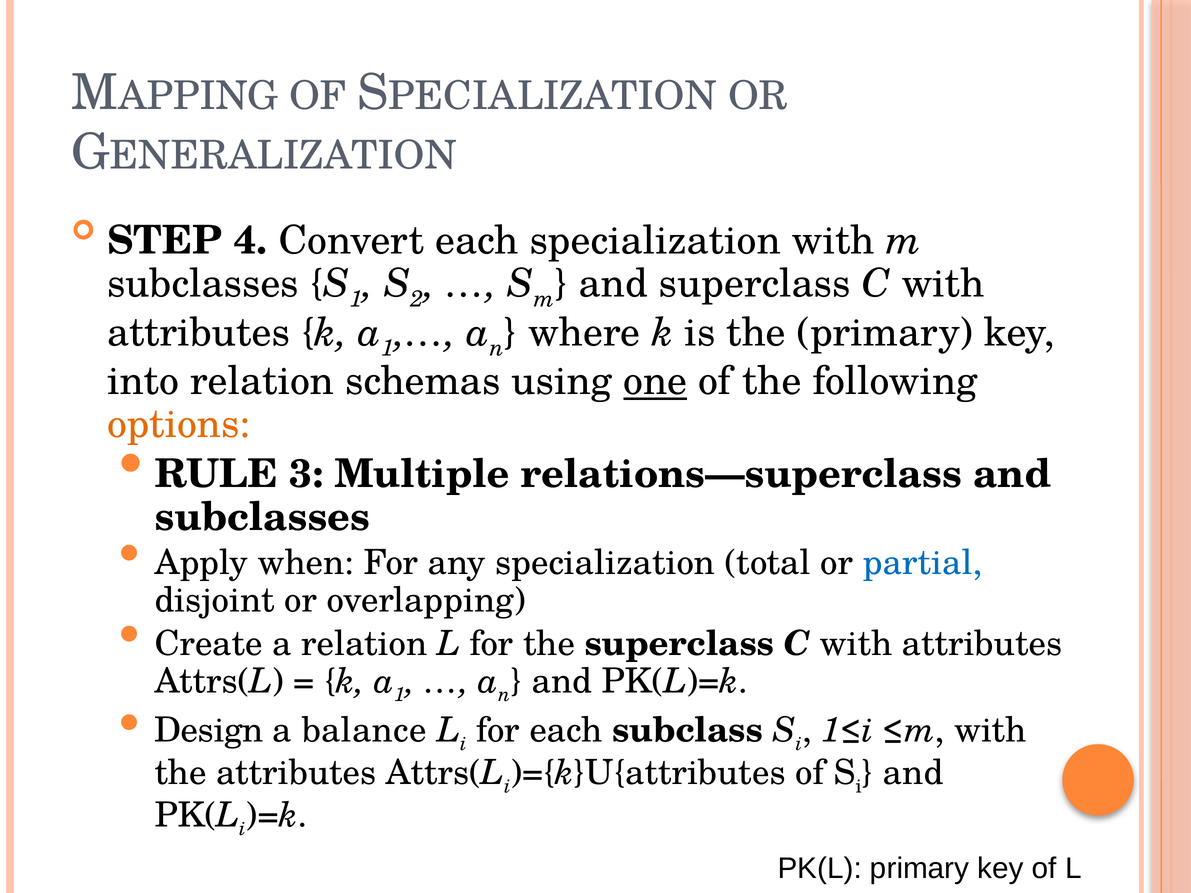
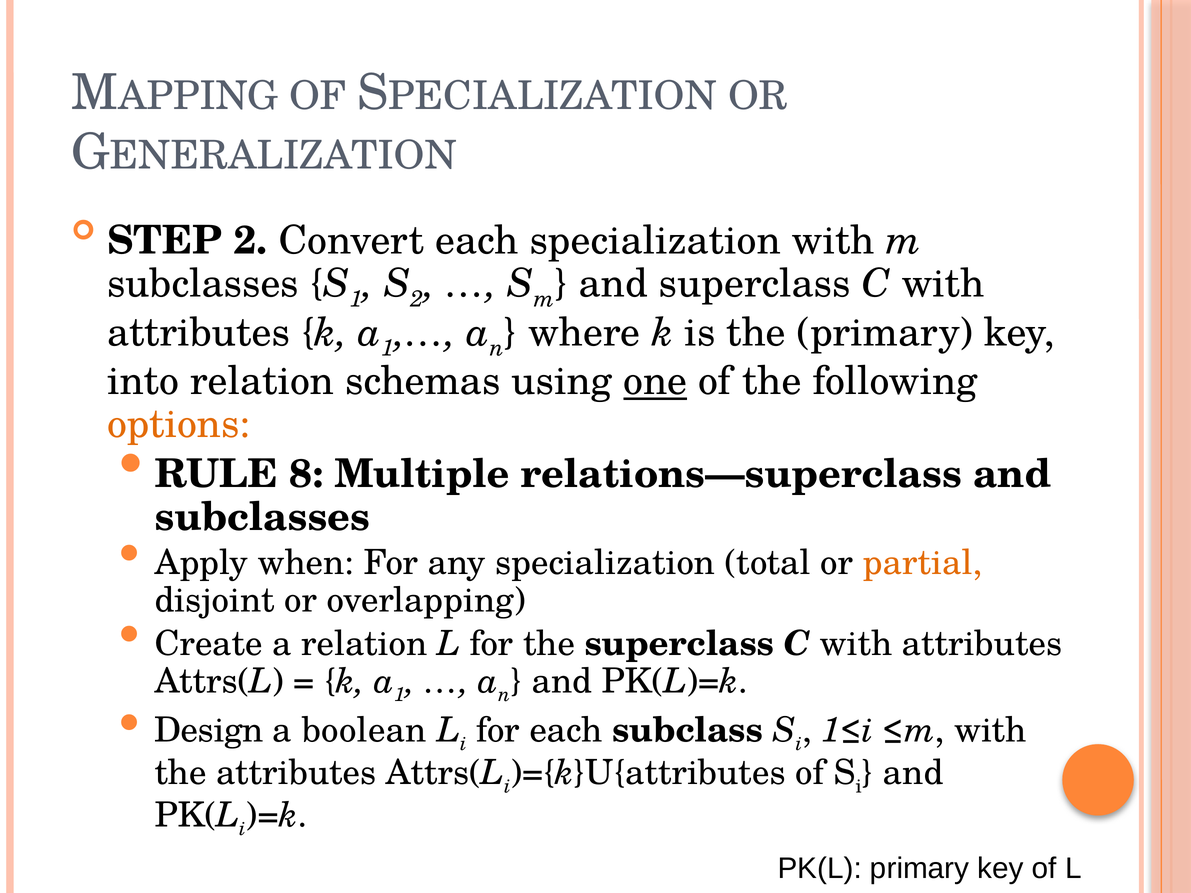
STEP 4: 4 -> 2 (251, 241)
3: 3 -> 8 (306, 474)
partial colour: blue -> orange (922, 563)
balance: balance -> boolean (364, 730)
